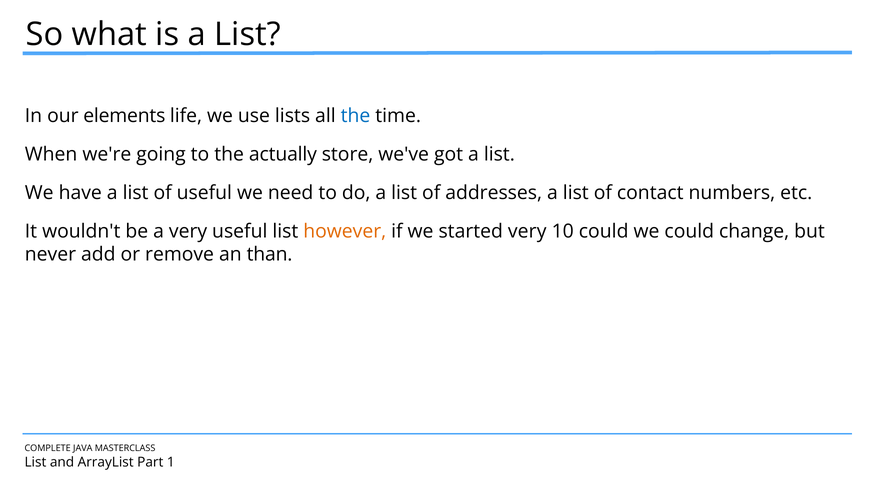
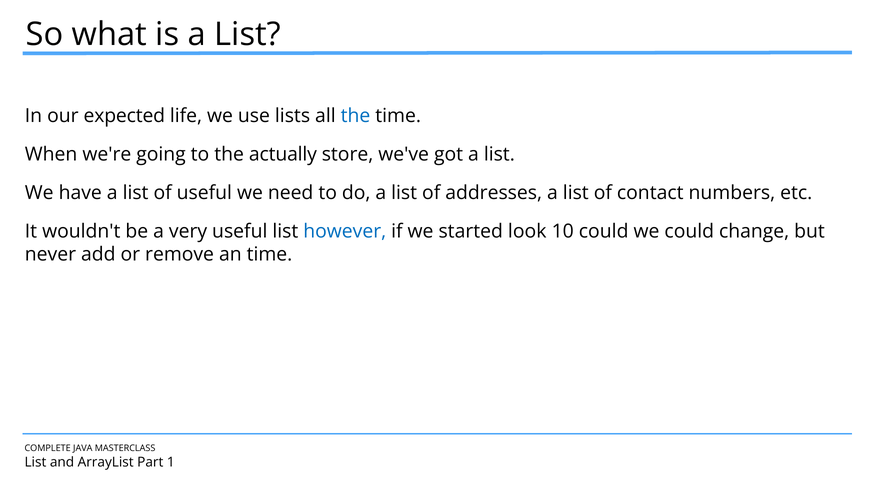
elements: elements -> expected (124, 116)
however colour: orange -> blue (345, 232)
started very: very -> look (527, 232)
an than: than -> time (269, 255)
